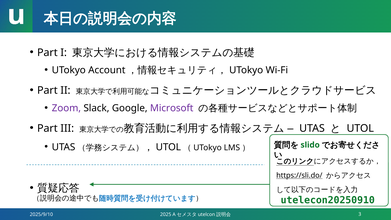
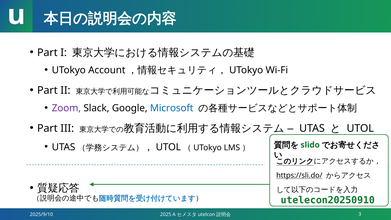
Microsoft colour: purple -> blue (172, 108)
